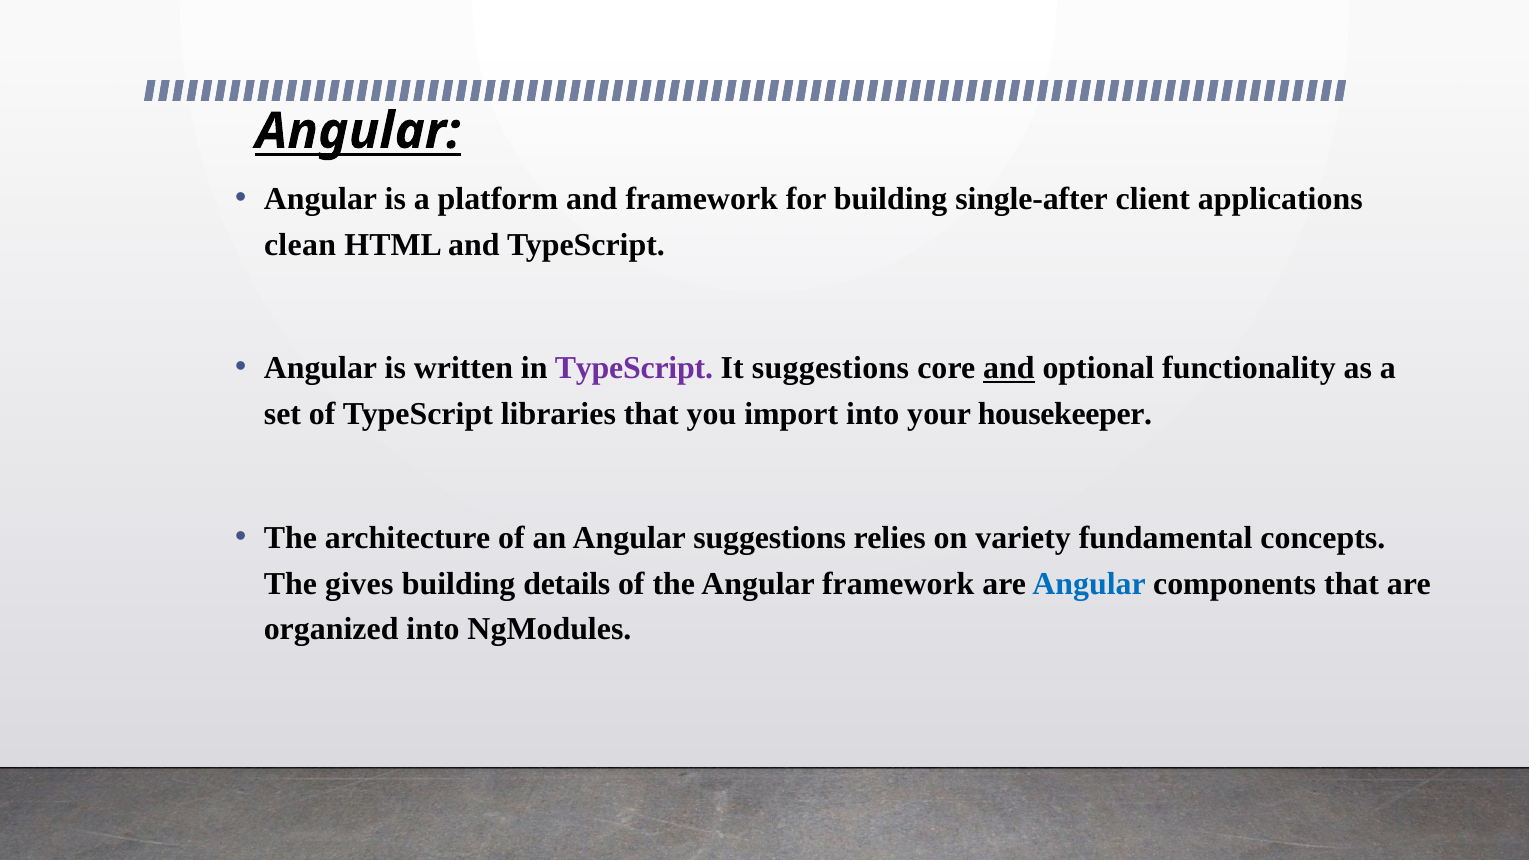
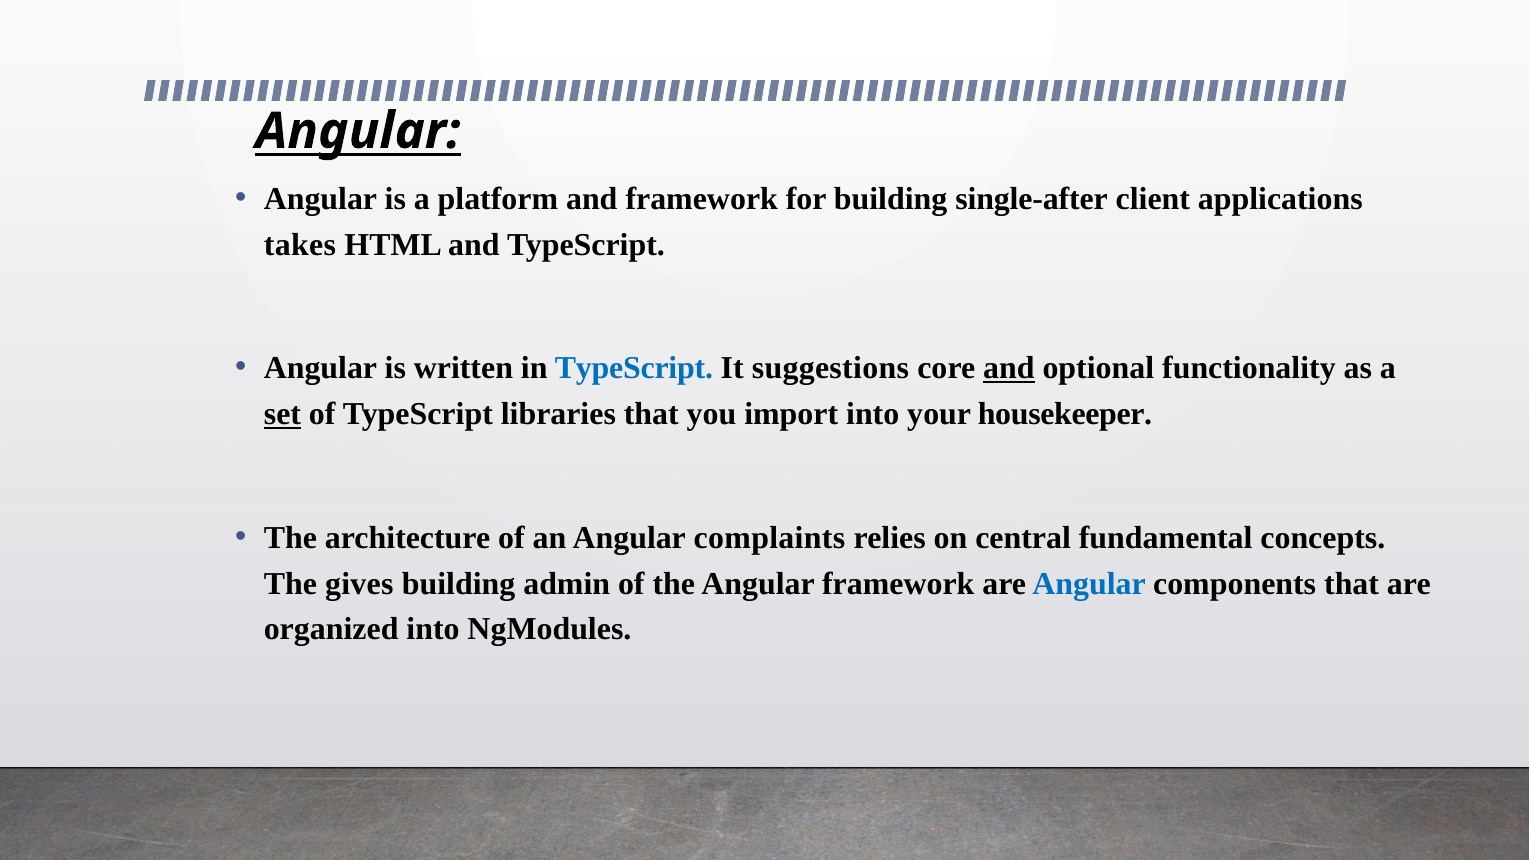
clean: clean -> takes (300, 245)
TypeScript colour: purple -> blue (634, 368)
set underline: none -> present (282, 414)
Angular suggestions: suggestions -> complaints (769, 538)
variety: variety -> central (1023, 538)
details: details -> admin (567, 584)
